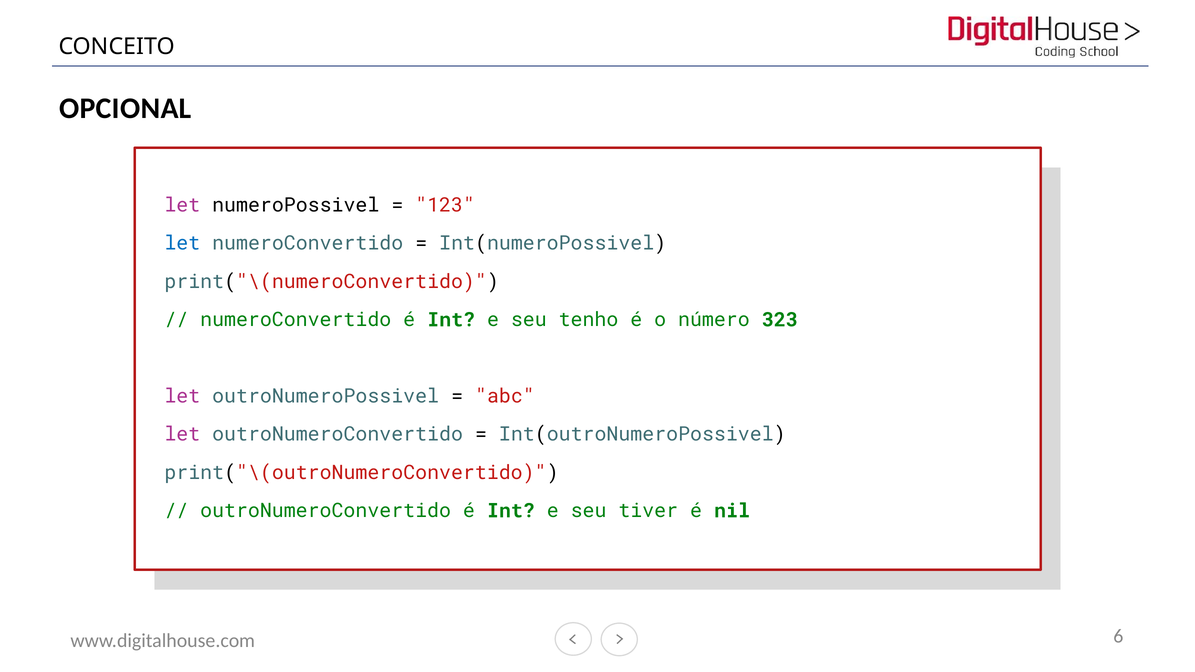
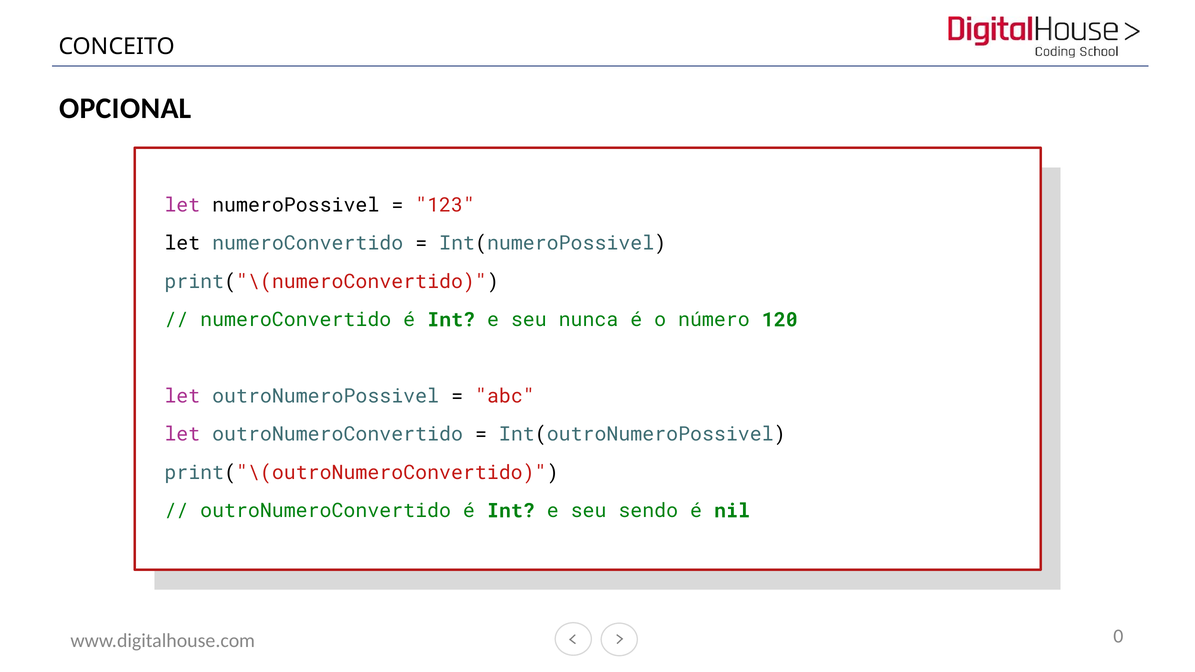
let colour: blue -> black (182, 243)
tenho: tenho -> nunca (589, 320)
323: 323 -> 120 (780, 320)
tiver: tiver -> sendo (648, 511)
6: 6 -> 0 (1118, 636)
